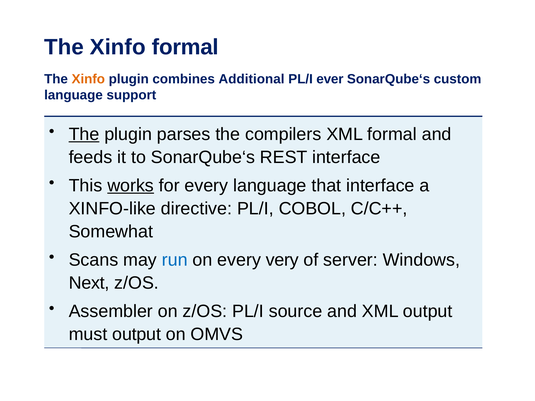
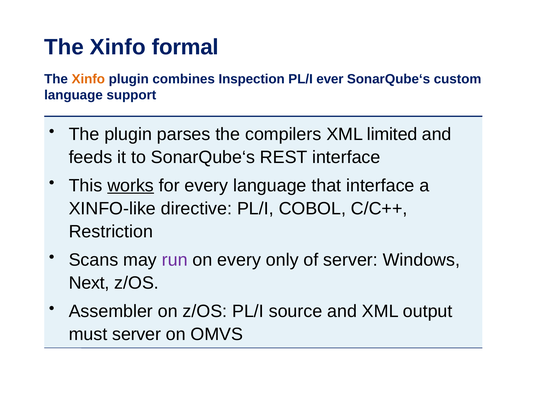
Additional: Additional -> Inspection (252, 79)
The underline: present -> none (84, 134)
XML formal: formal -> limited (392, 134)
Somewhat: Somewhat -> Restriction (111, 232)
run colour: blue -> purple (175, 260)
very: very -> only (282, 260)
must output: output -> server (137, 335)
